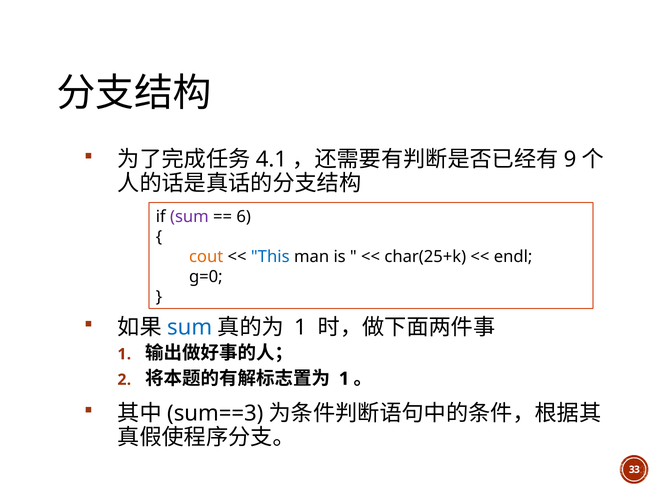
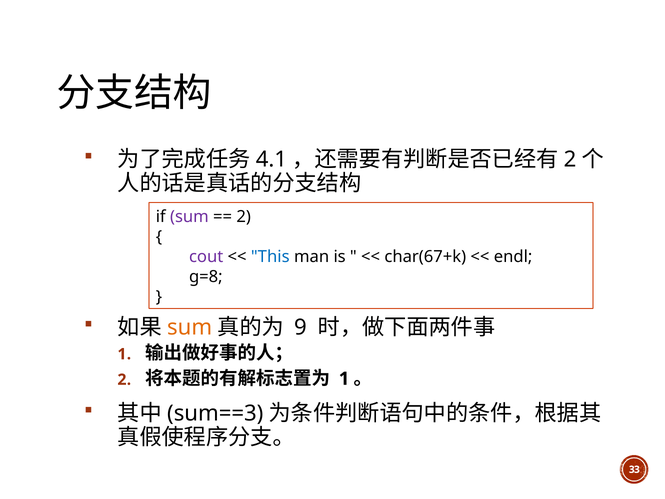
9: 9 -> 2 (570, 159)
6: 6 -> 2 (244, 217)
cout colour: orange -> purple (206, 257)
char(25+k: char(25+k -> char(67+k (425, 257)
g=0: g=0 -> g=8 (206, 276)
sum colour: blue -> orange (190, 327)
1: 1 -> 9 (300, 327)
